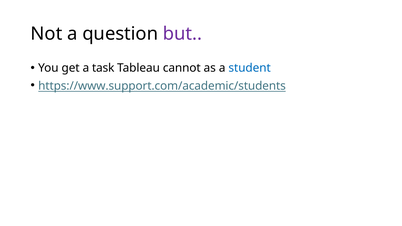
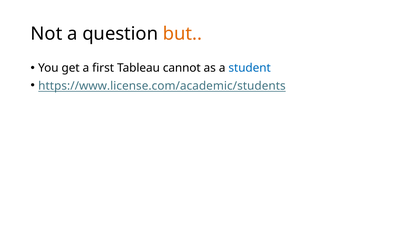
but colour: purple -> orange (183, 34)
task: task -> first (103, 68)
https://www.support.com/academic/students: https://www.support.com/academic/students -> https://www.license.com/academic/students (162, 86)
